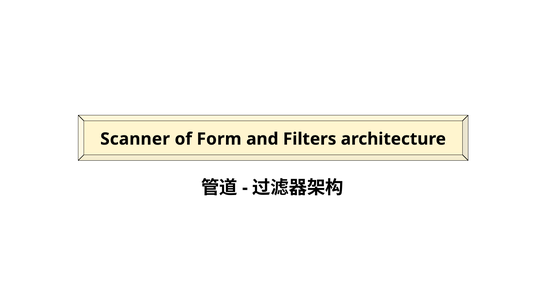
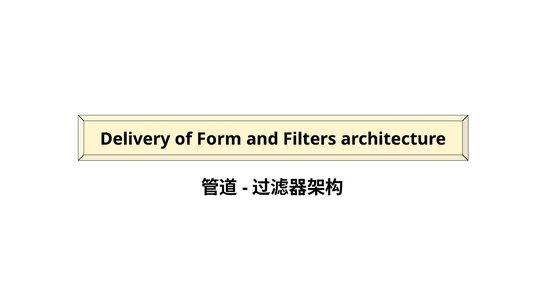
Scanner: Scanner -> Delivery (135, 139)
